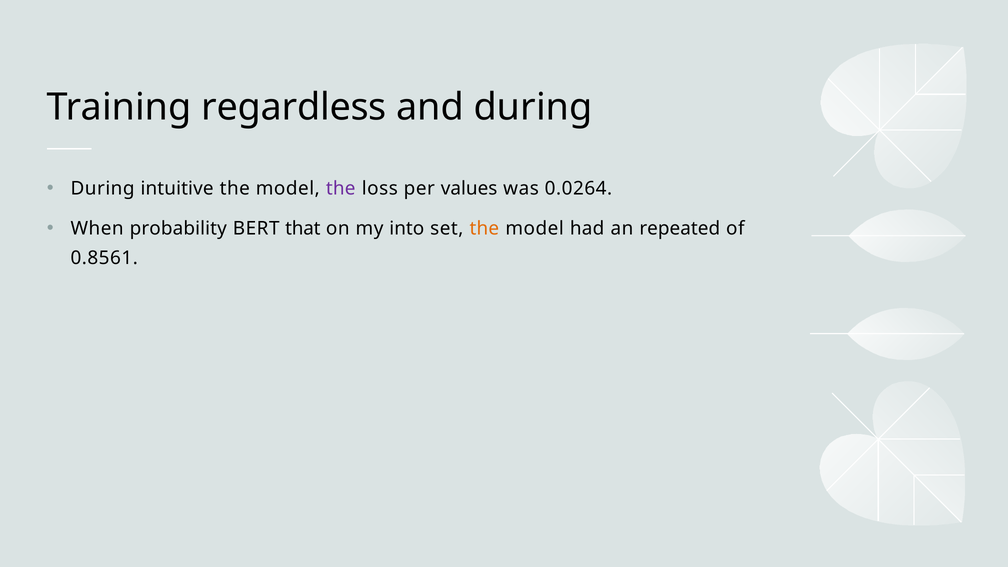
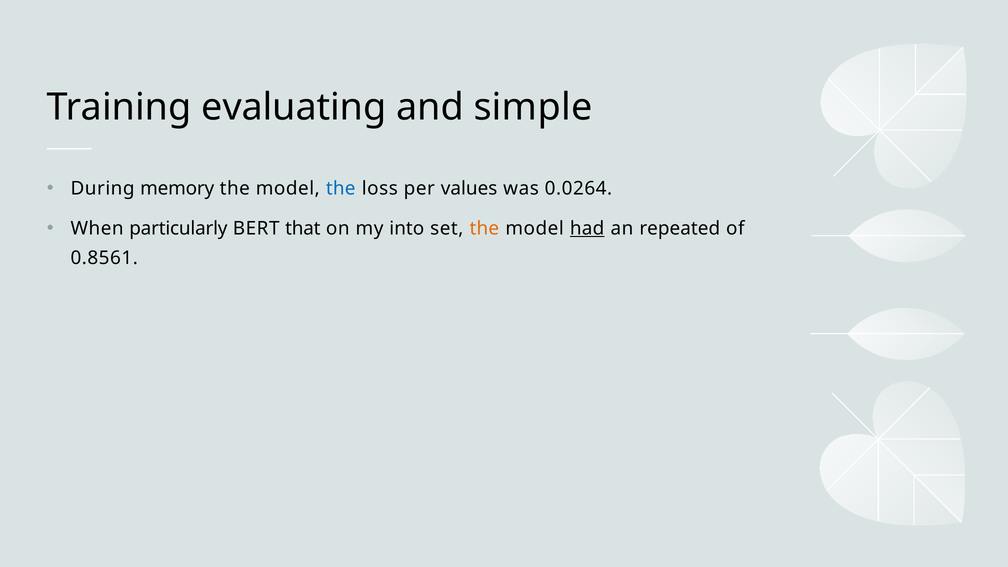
regardless: regardless -> evaluating (294, 107)
and during: during -> simple (533, 107)
intuitive: intuitive -> memory (177, 188)
the colour: purple -> blue (341, 188)
probability: probability -> particularly (178, 228)
had underline: none -> present (587, 228)
